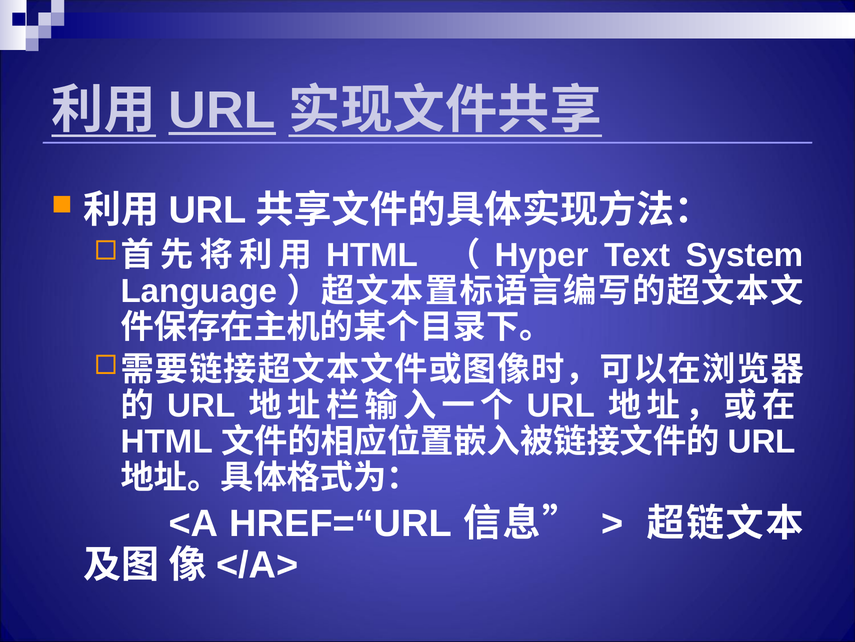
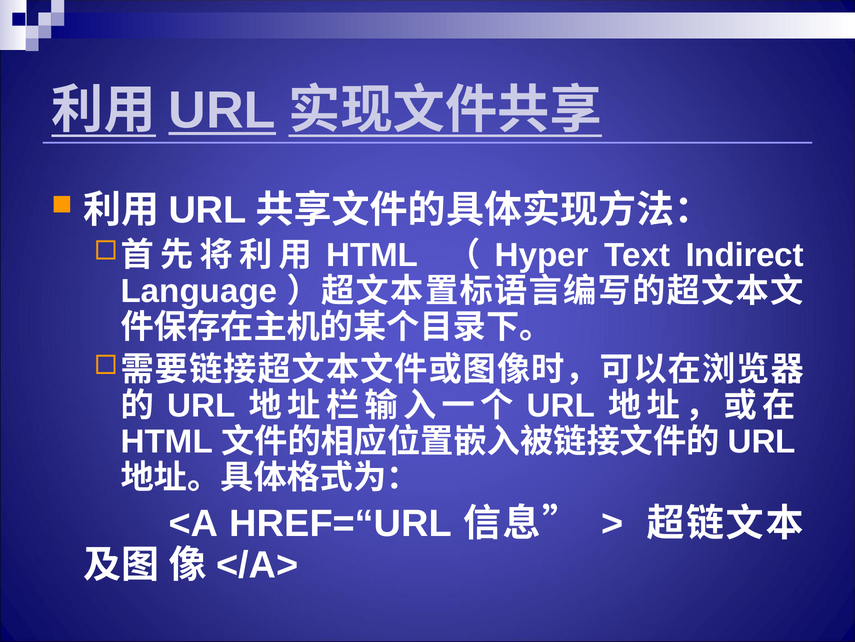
System: System -> Indirect (745, 255)
